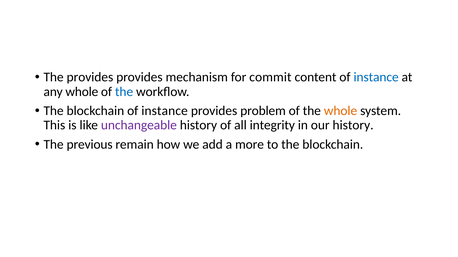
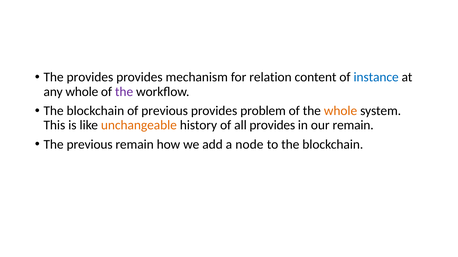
commit: commit -> relation (270, 77)
the colour: blue -> purple (124, 92)
blockchain of instance: instance -> previous (165, 111)
unchangeable colour: purple -> orange (139, 125)
all integrity: integrity -> provides (272, 125)
our history: history -> remain (353, 125)
more: more -> node (249, 145)
